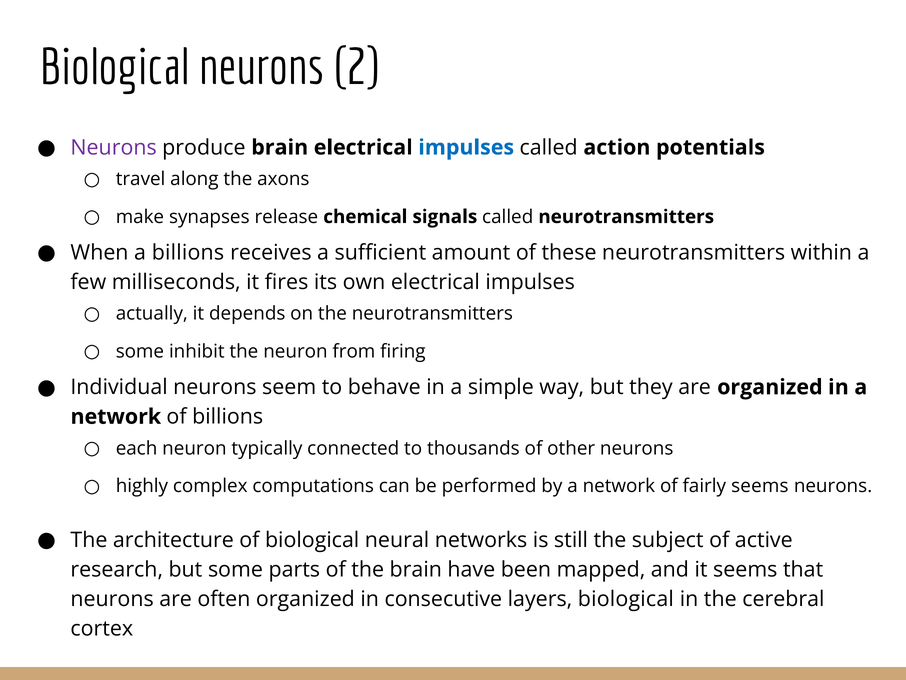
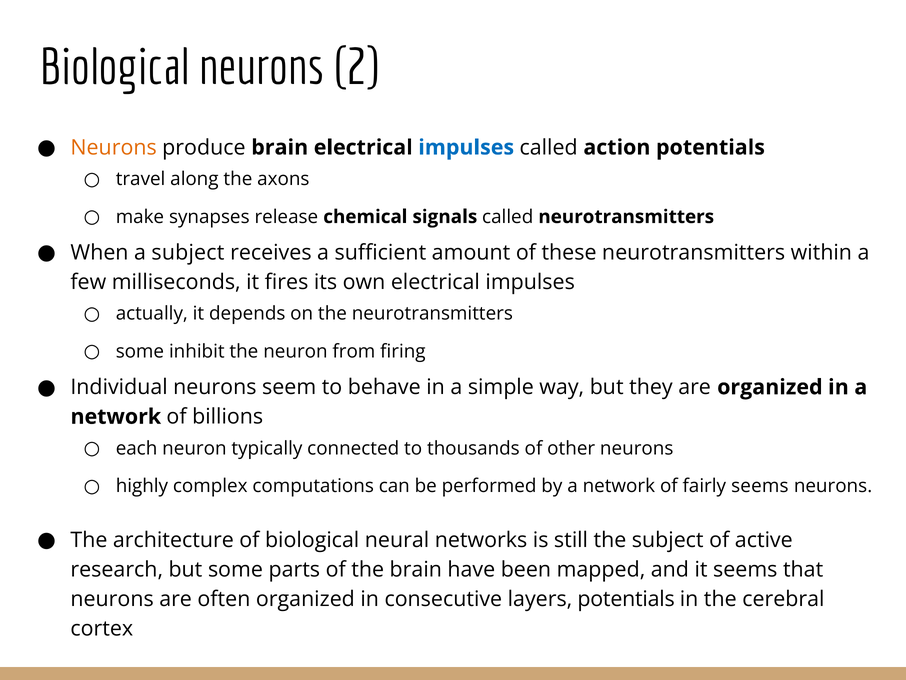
Neurons colour: purple -> orange (114, 147)
a billions: billions -> subject (188, 252)
layers biological: biological -> potentials (626, 599)
